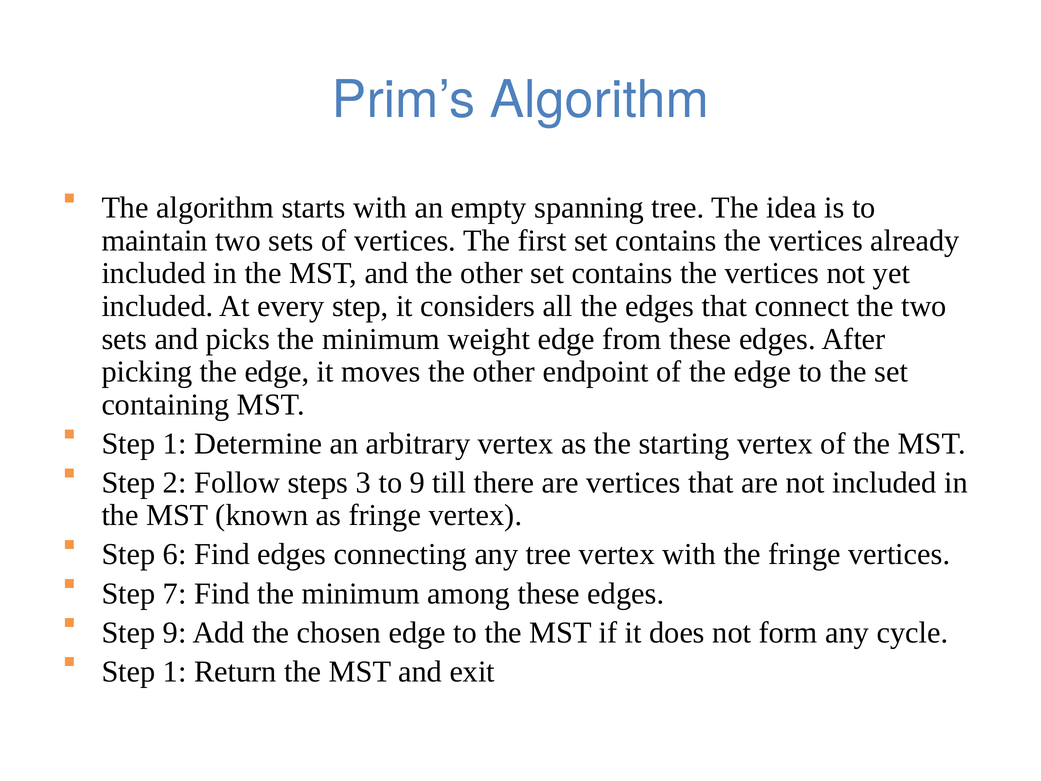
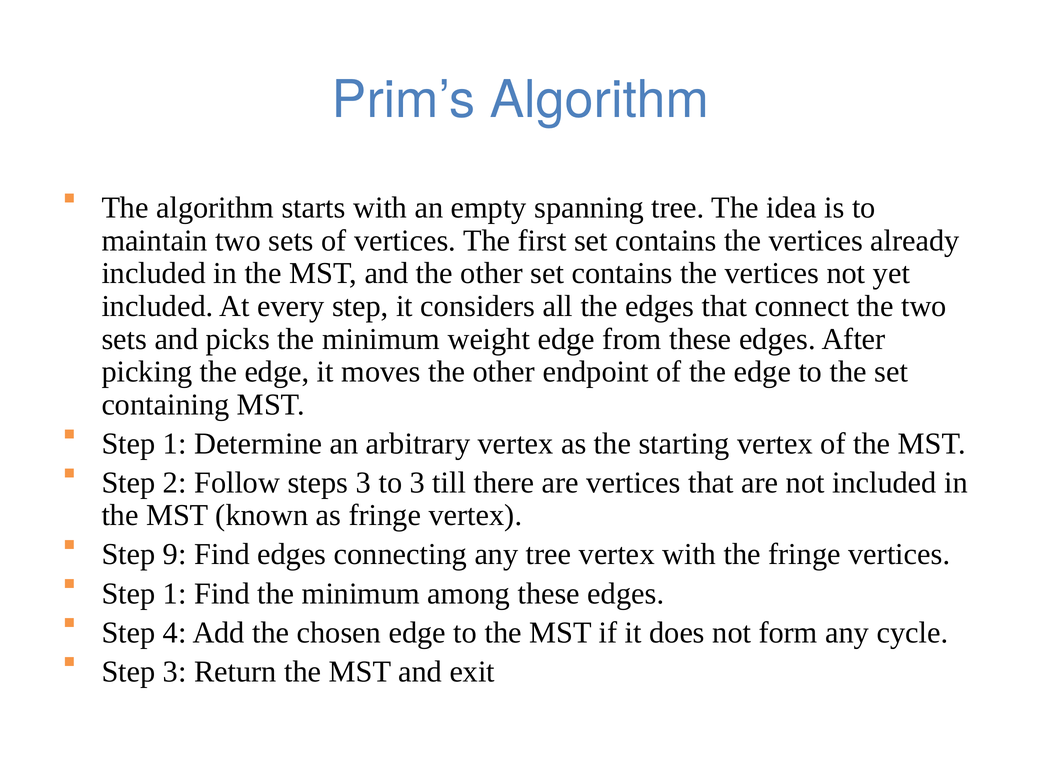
to 9: 9 -> 3 (417, 482)
6: 6 -> 9 (175, 554)
7: 7 -> 1 (175, 593)
Step 9: 9 -> 4 (175, 632)
1: 1 -> 3 (175, 671)
